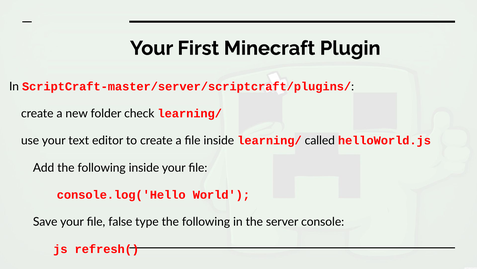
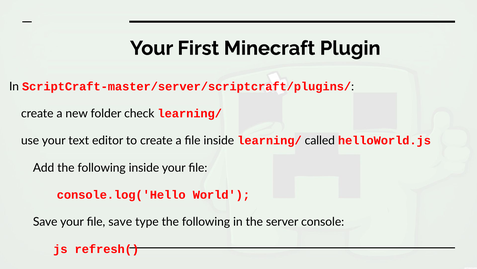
file false: false -> save (120, 221)
